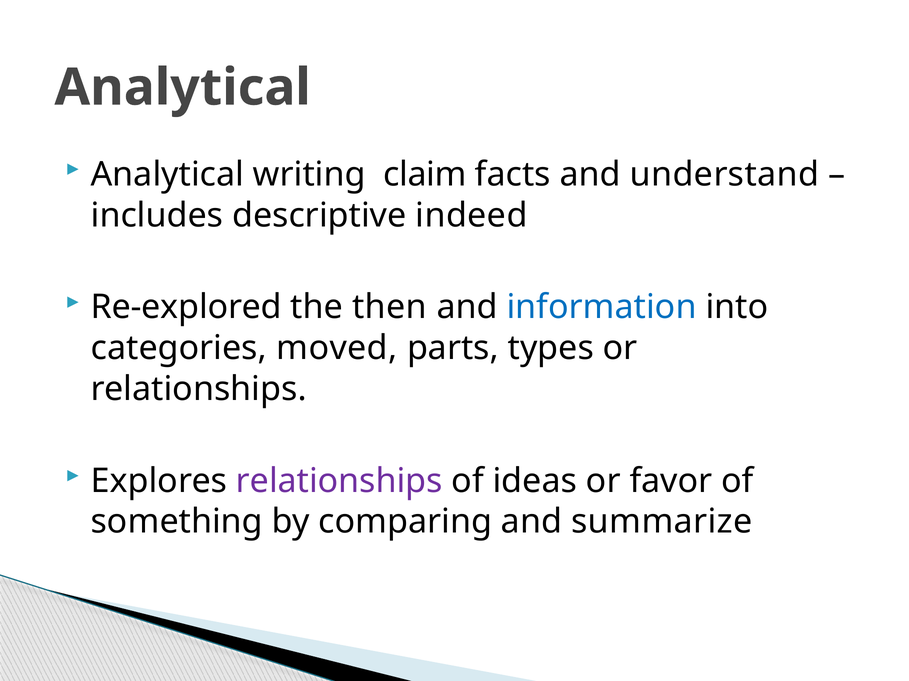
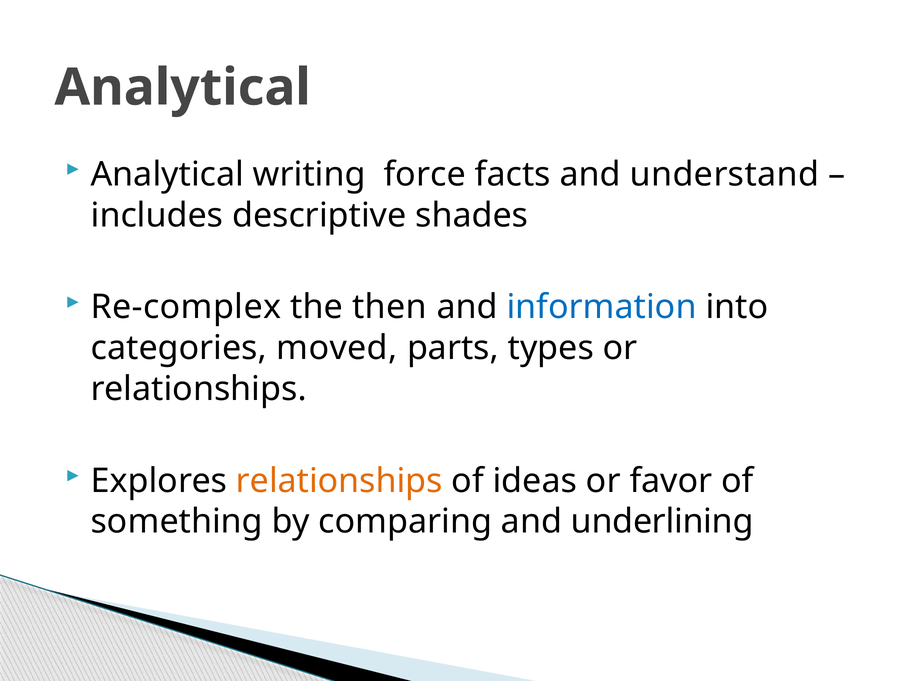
claim: claim -> force (425, 175)
indeed: indeed -> shades (472, 216)
Re-explored: Re-explored -> Re-complex (186, 308)
relationships colour: purple -> orange (339, 481)
summarize: summarize -> underlining (662, 522)
